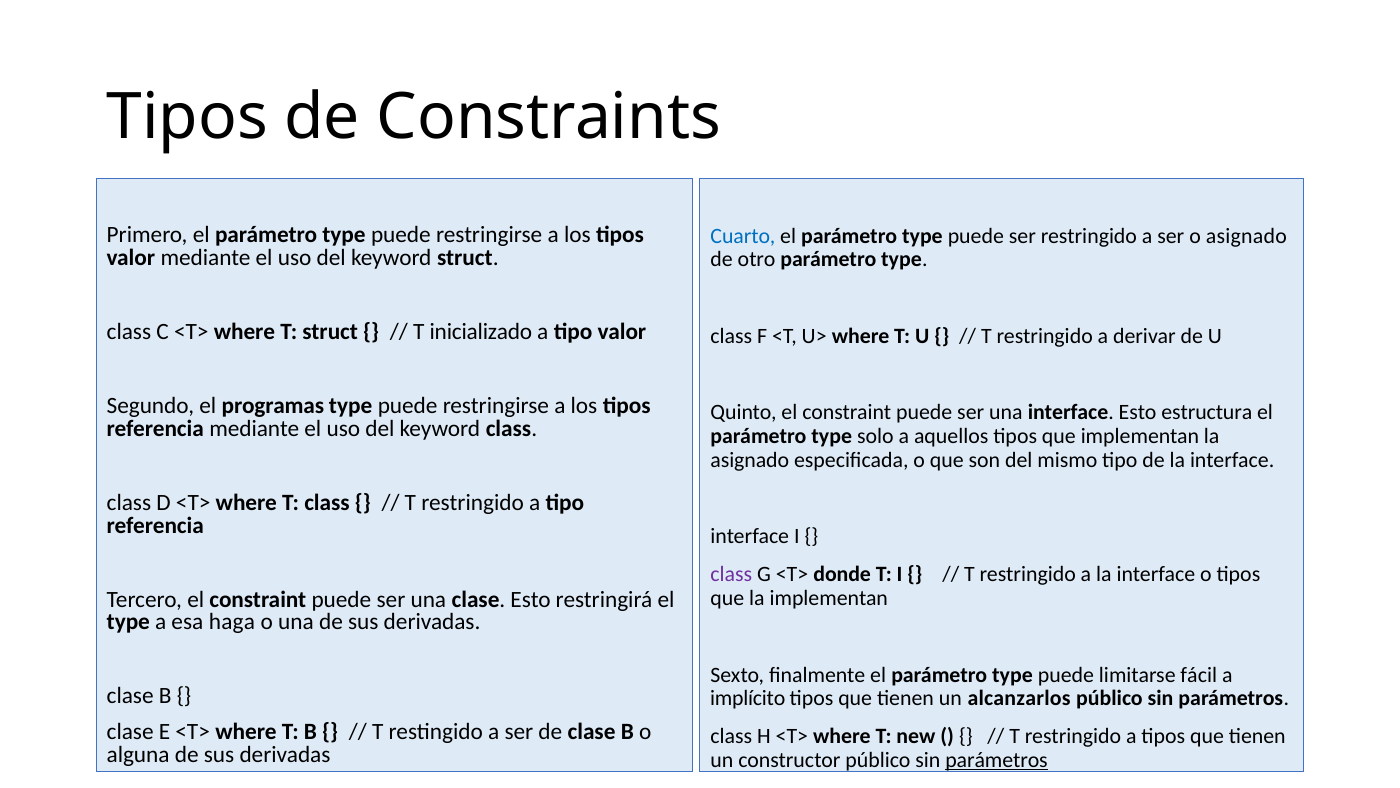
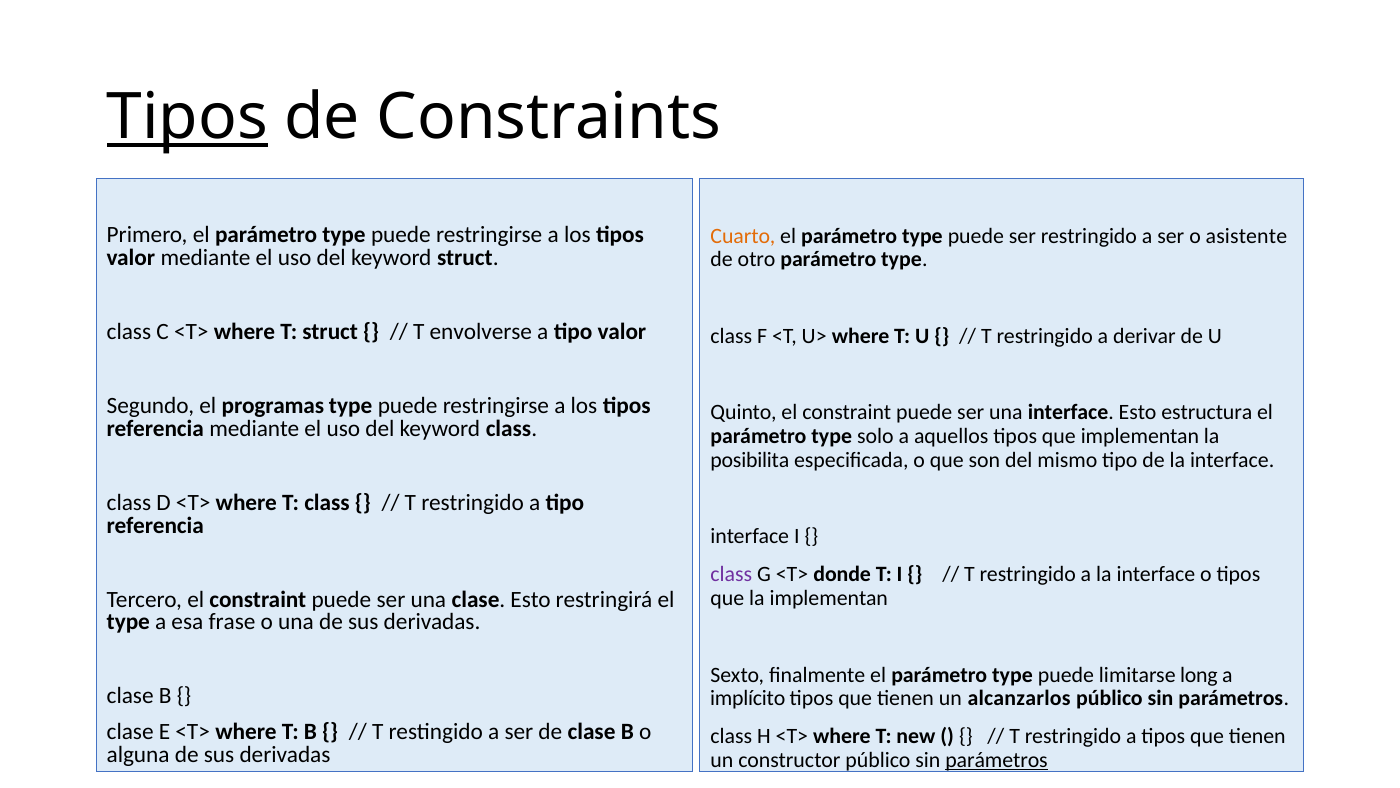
Tipos underline: none -> present (187, 118)
Cuarto colour: blue -> orange (743, 236)
o asignado: asignado -> asistente (1246, 236)
inicializado: inicializado -> envolverse (481, 332)
asignado: asignado -> posibilita (750, 460)
haga: haga -> frase (232, 622)
fácil: fácil -> long (1199, 674)
